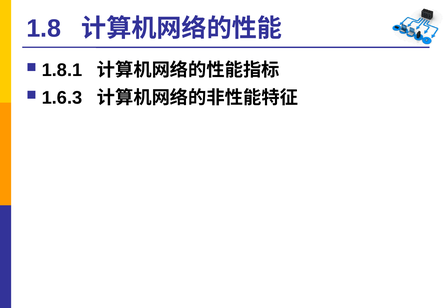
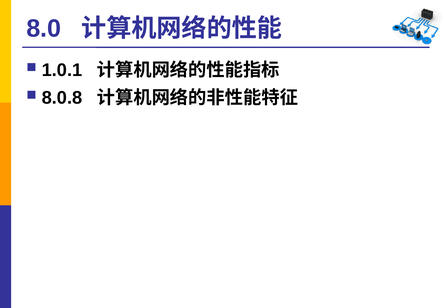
1.8: 1.8 -> 8.0 (44, 29)
1.8.1: 1.8.1 -> 1.0.1 (62, 70)
1.6.3: 1.6.3 -> 8.0.8 (62, 98)
